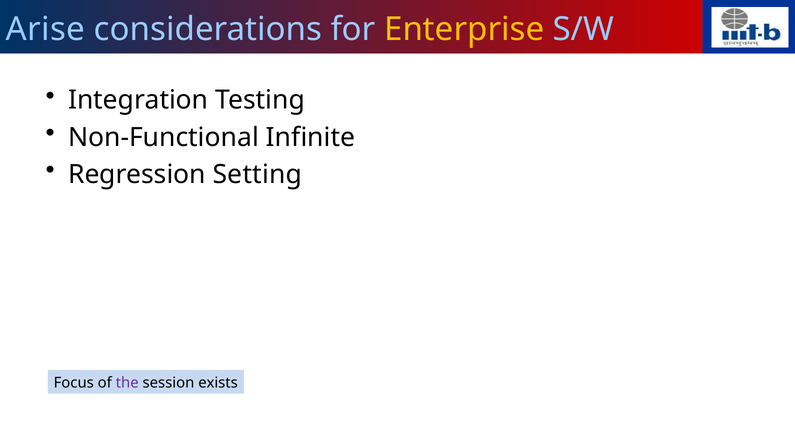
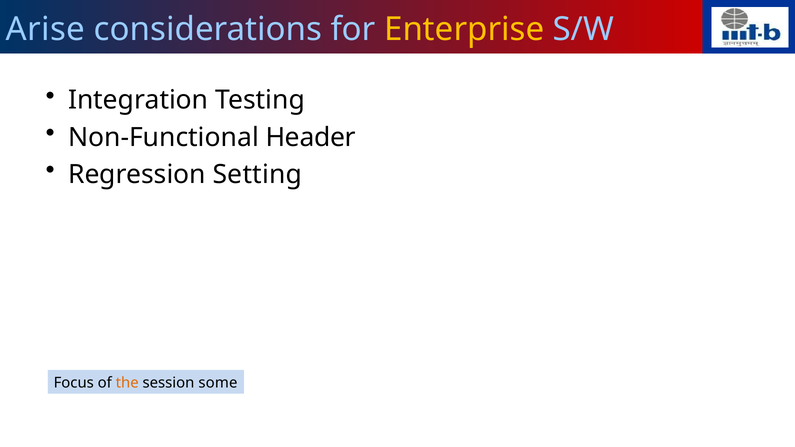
Infinite: Infinite -> Header (311, 137)
the colour: purple -> orange (127, 383)
exists: exists -> some (218, 383)
